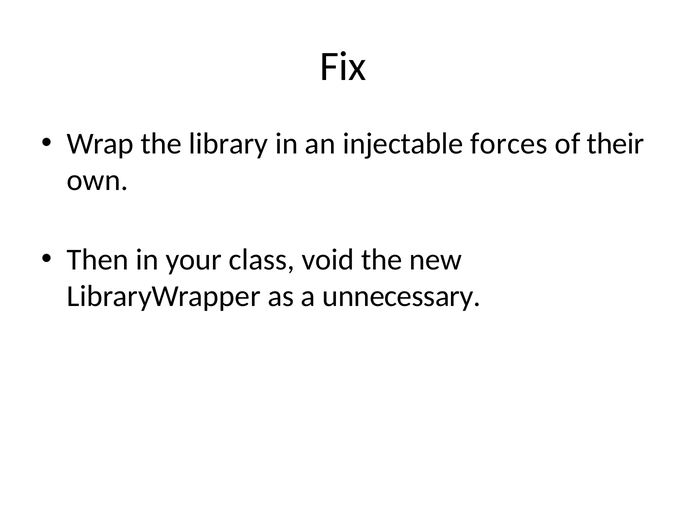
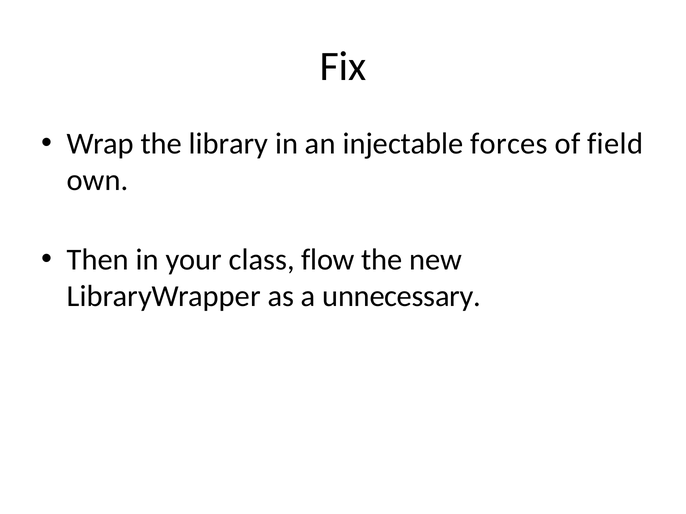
their: their -> field (615, 144)
void: void -> flow (328, 260)
